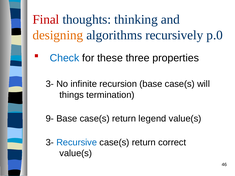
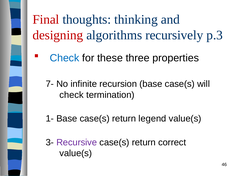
designing colour: orange -> red (58, 35)
p.0: p.0 -> p.3 (215, 35)
3-: 3- -> 7- (50, 84)
things: things -> check (72, 95)
9-: 9- -> 1- (50, 119)
Recursive colour: blue -> purple (77, 143)
